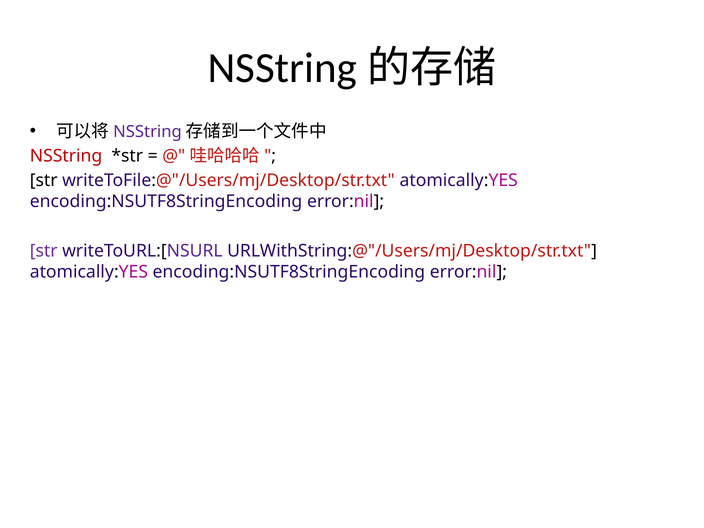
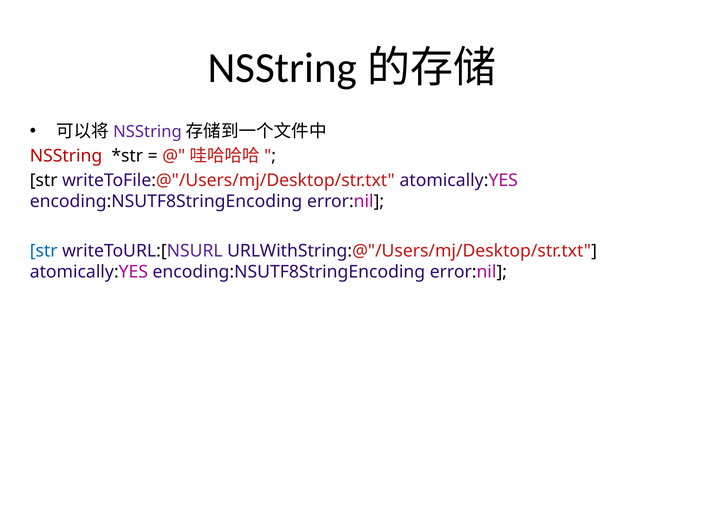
str colour: purple -> blue (44, 251)
